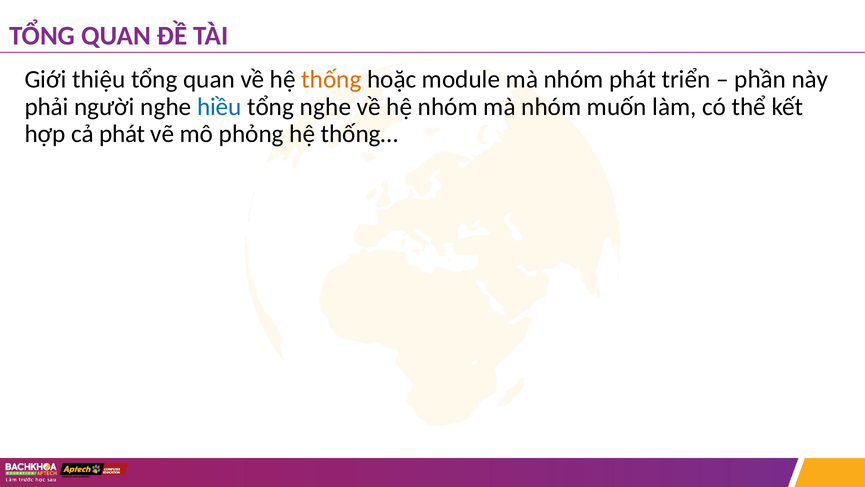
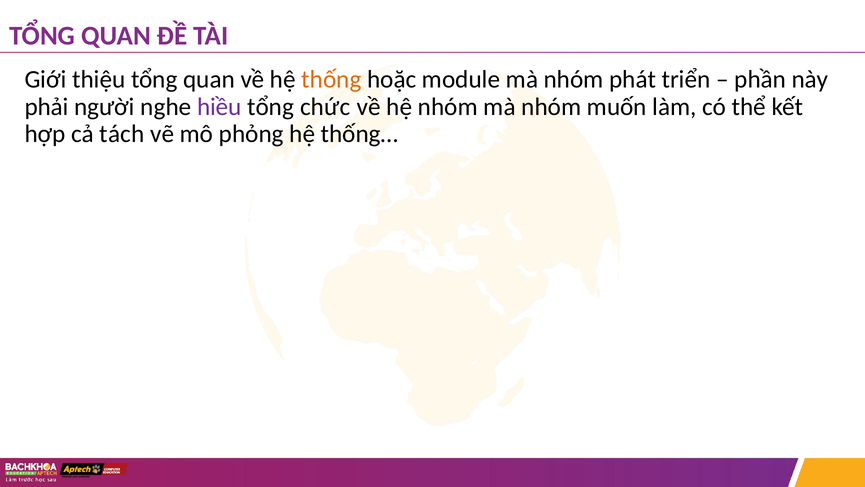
hiều colour: blue -> purple (219, 107)
tổng nghe: nghe -> chức (325, 107)
cả phát: phát -> tách (122, 134)
